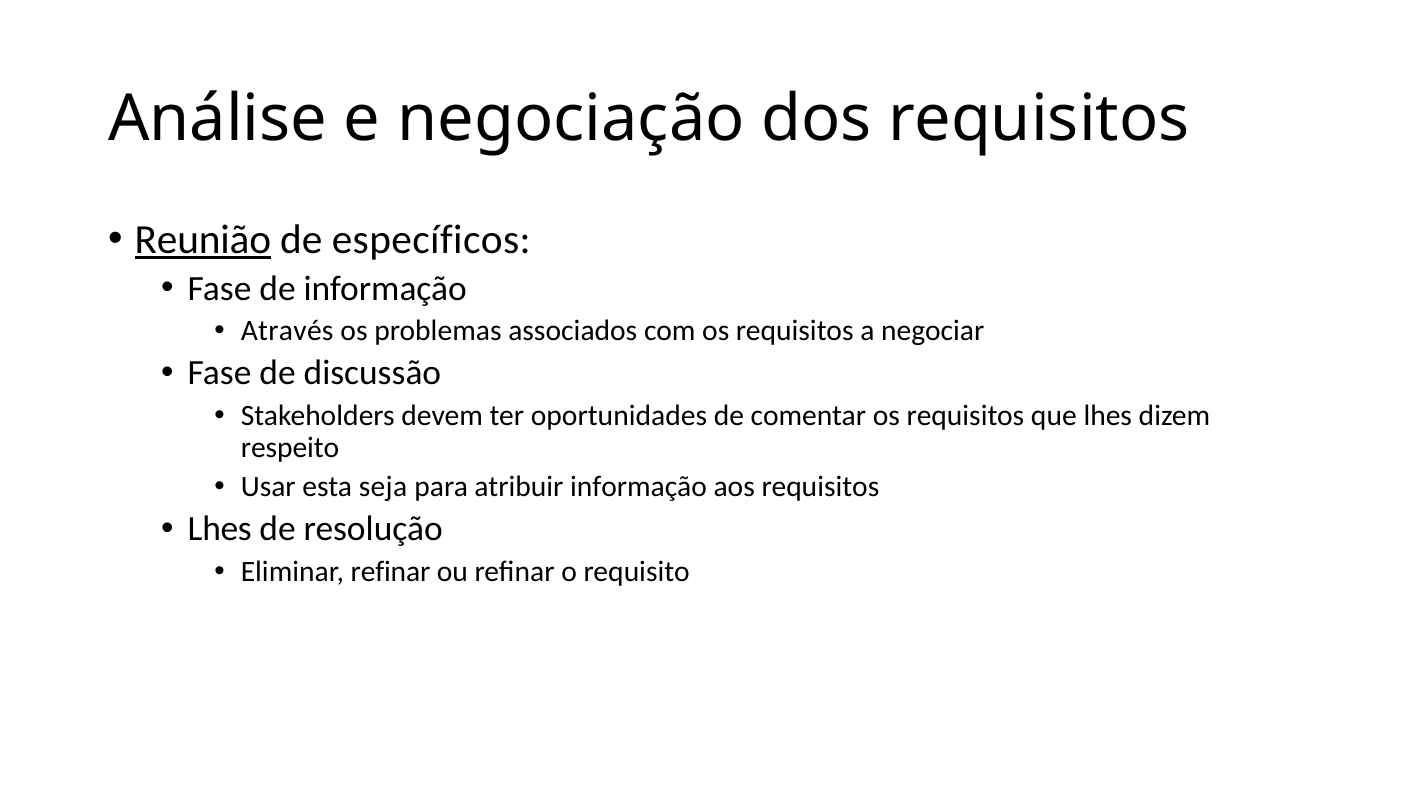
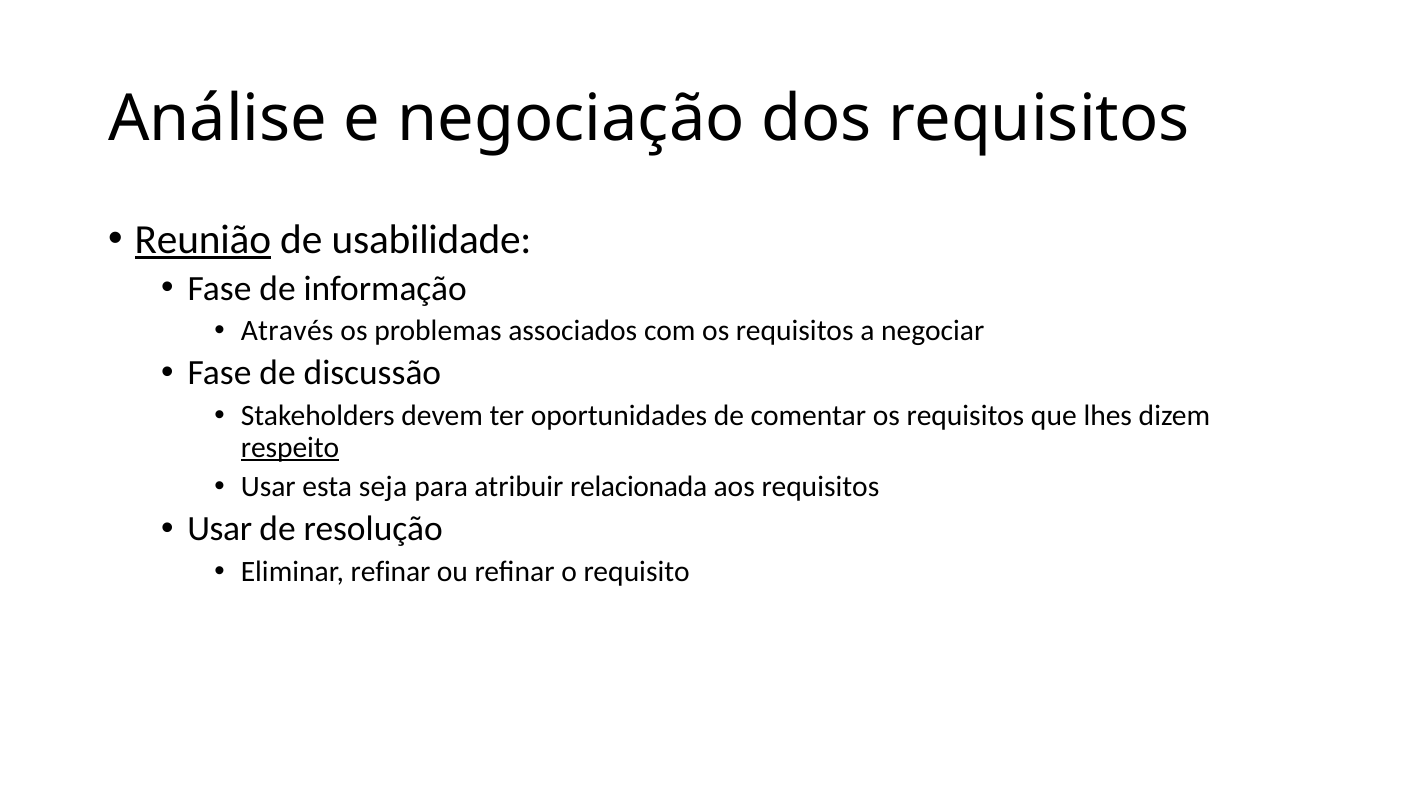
específicos: específicos -> usabilidade (432, 240)
respeito underline: none -> present (290, 448)
atribuir informação: informação -> relacionada (639, 487)
Lhes: Lhes -> Usar (220, 529)
